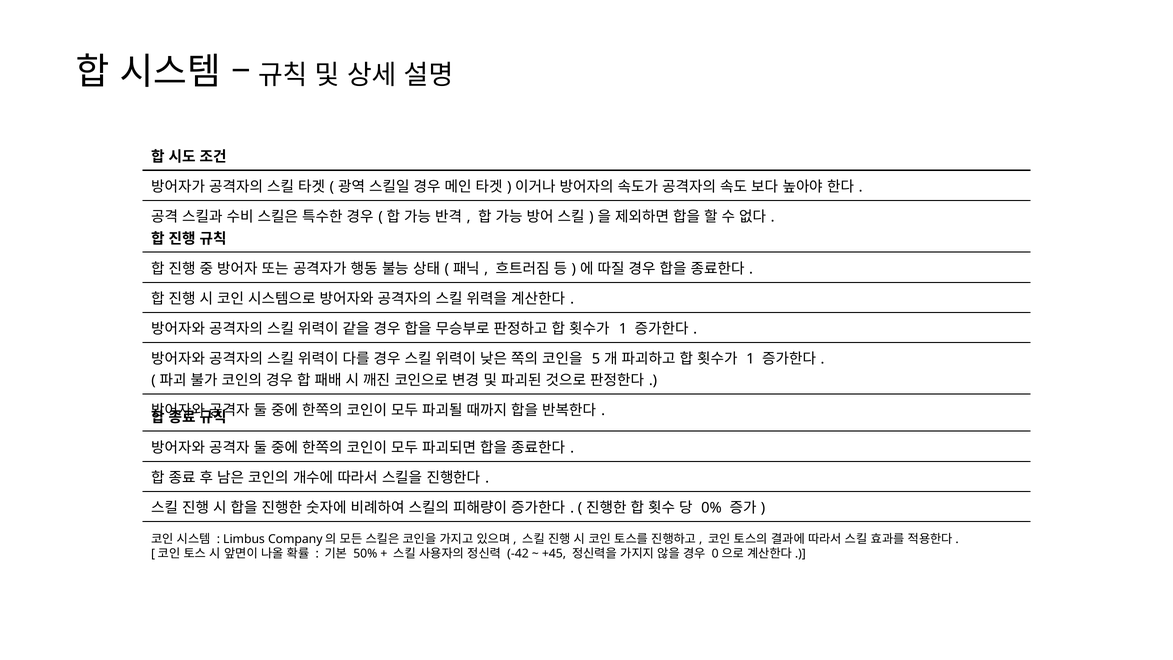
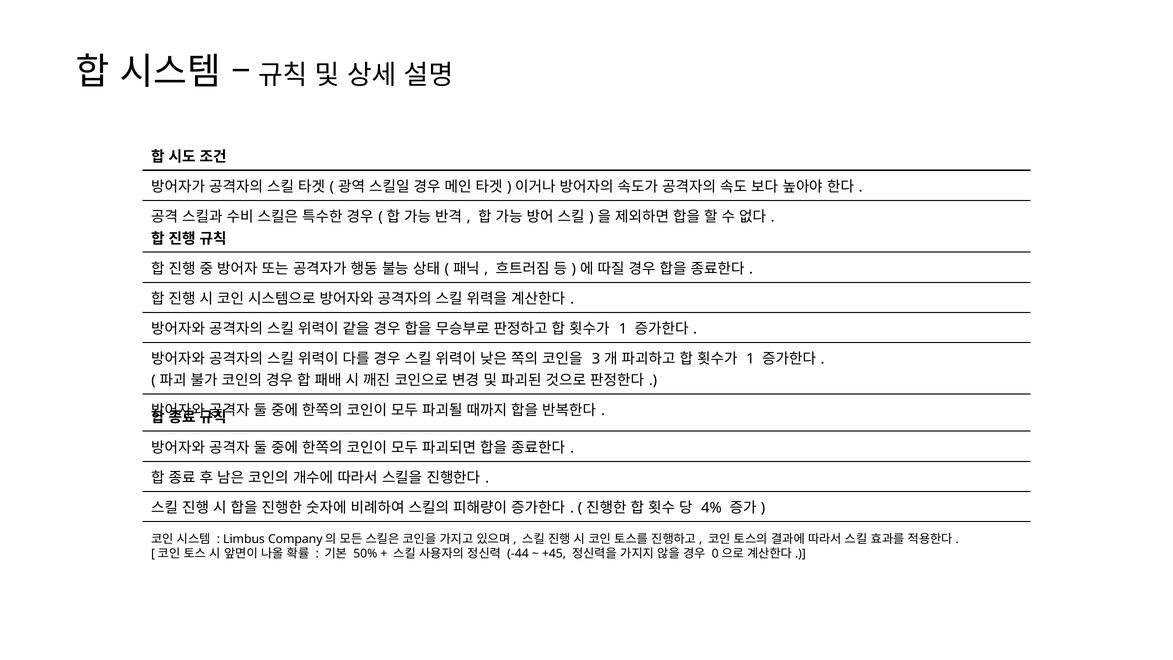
5: 5 -> 3 (596, 359)
0%: 0% -> 4% (711, 508)
-42: -42 -> -44 (518, 554)
